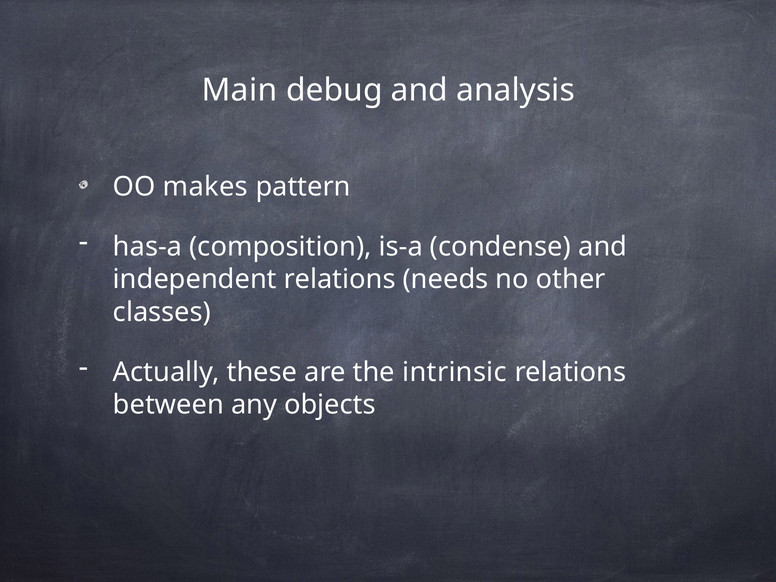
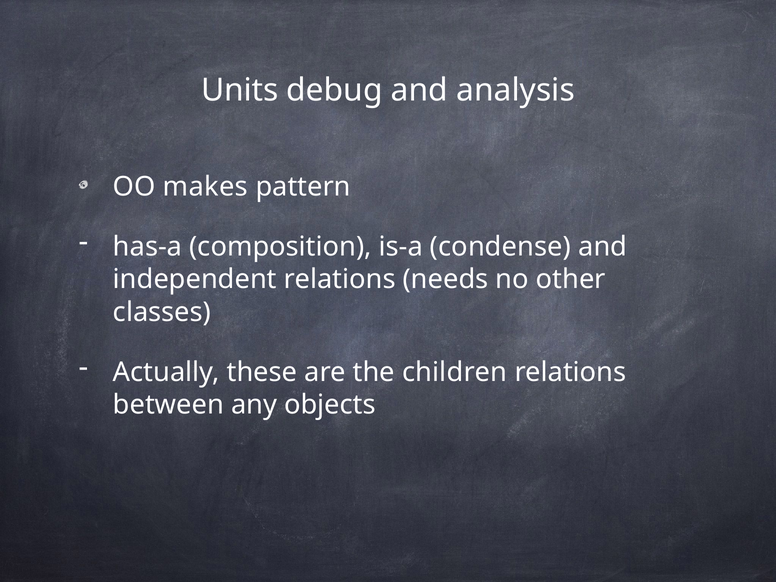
Main: Main -> Units (240, 90)
intrinsic: intrinsic -> children (455, 372)
